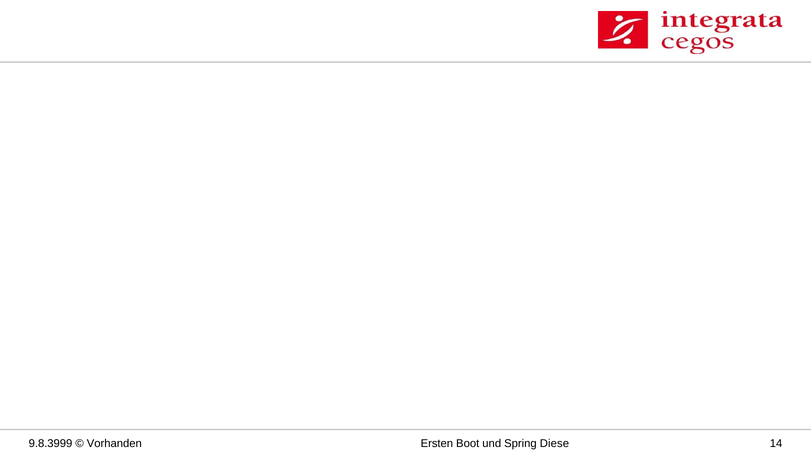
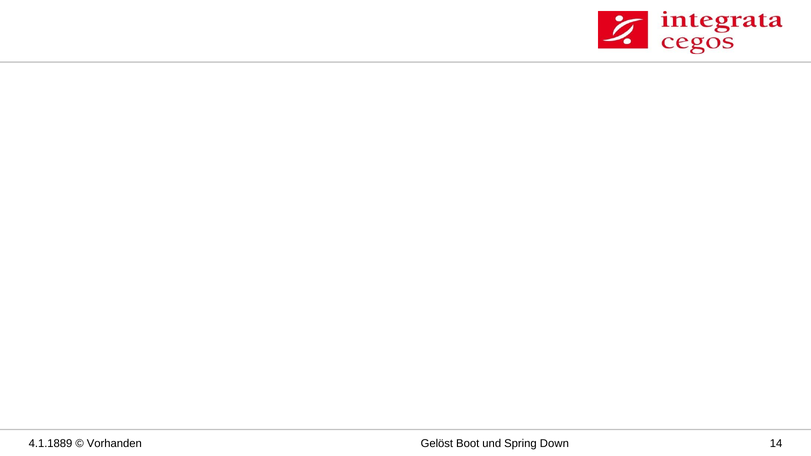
9.8.3999: 9.8.3999 -> 4.1.1889 (51, 444)
Ersten: Ersten -> Gelöst (437, 444)
Diese: Diese -> Down (554, 444)
